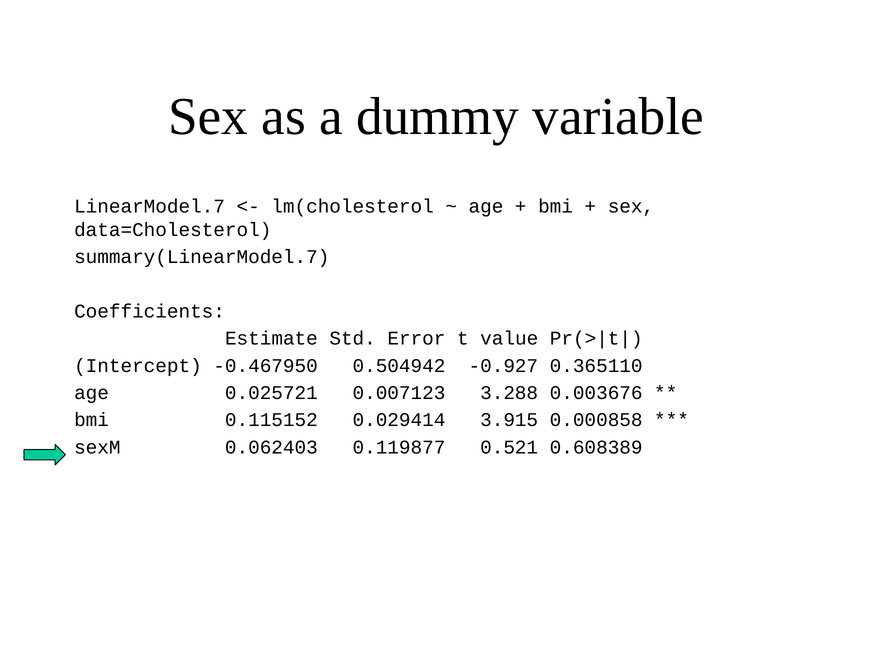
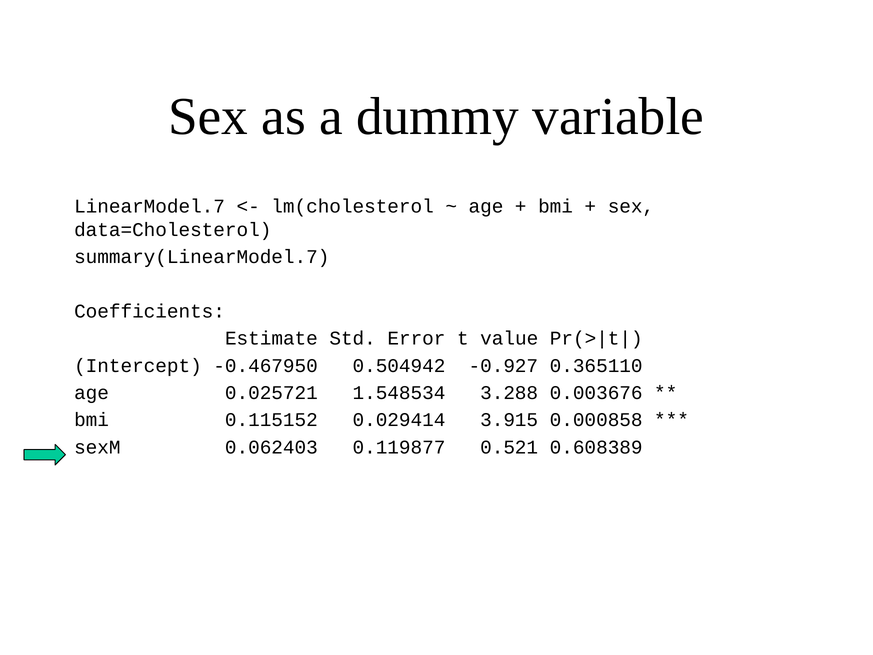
0.007123: 0.007123 -> 1.548534 (399, 393)
